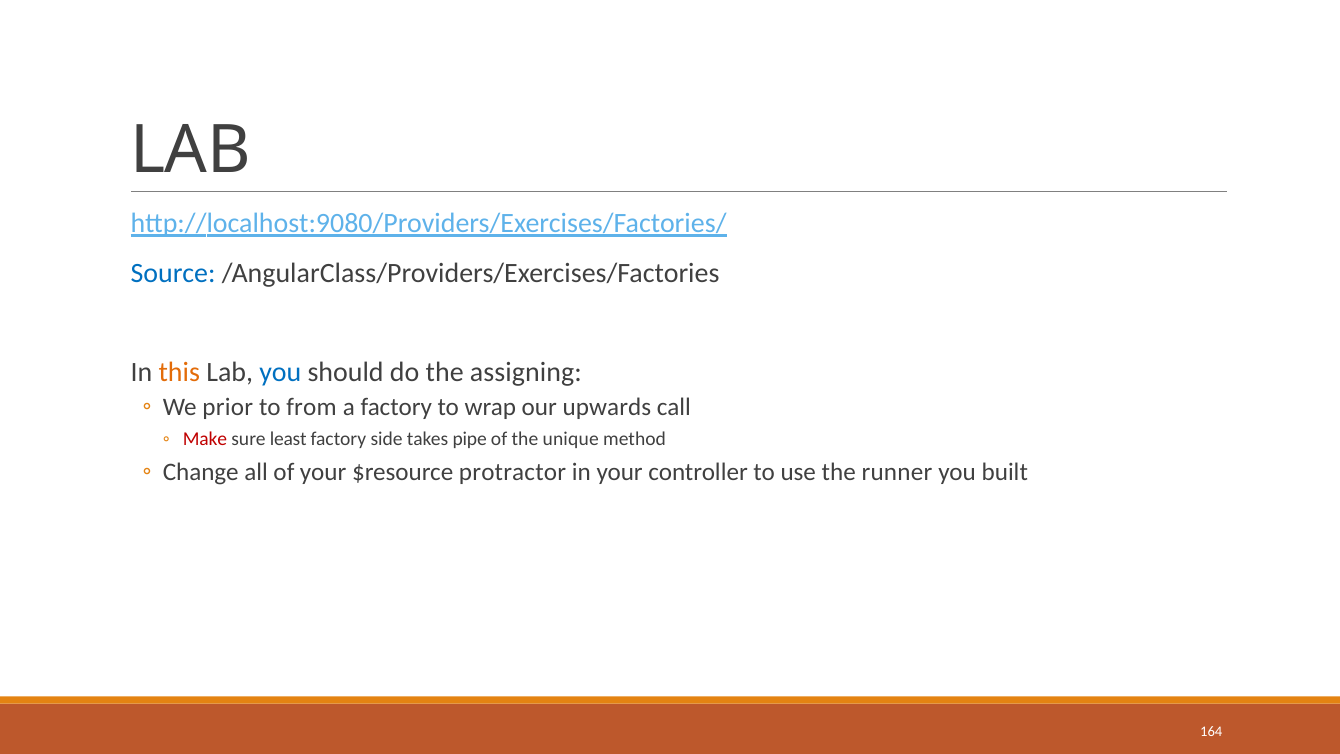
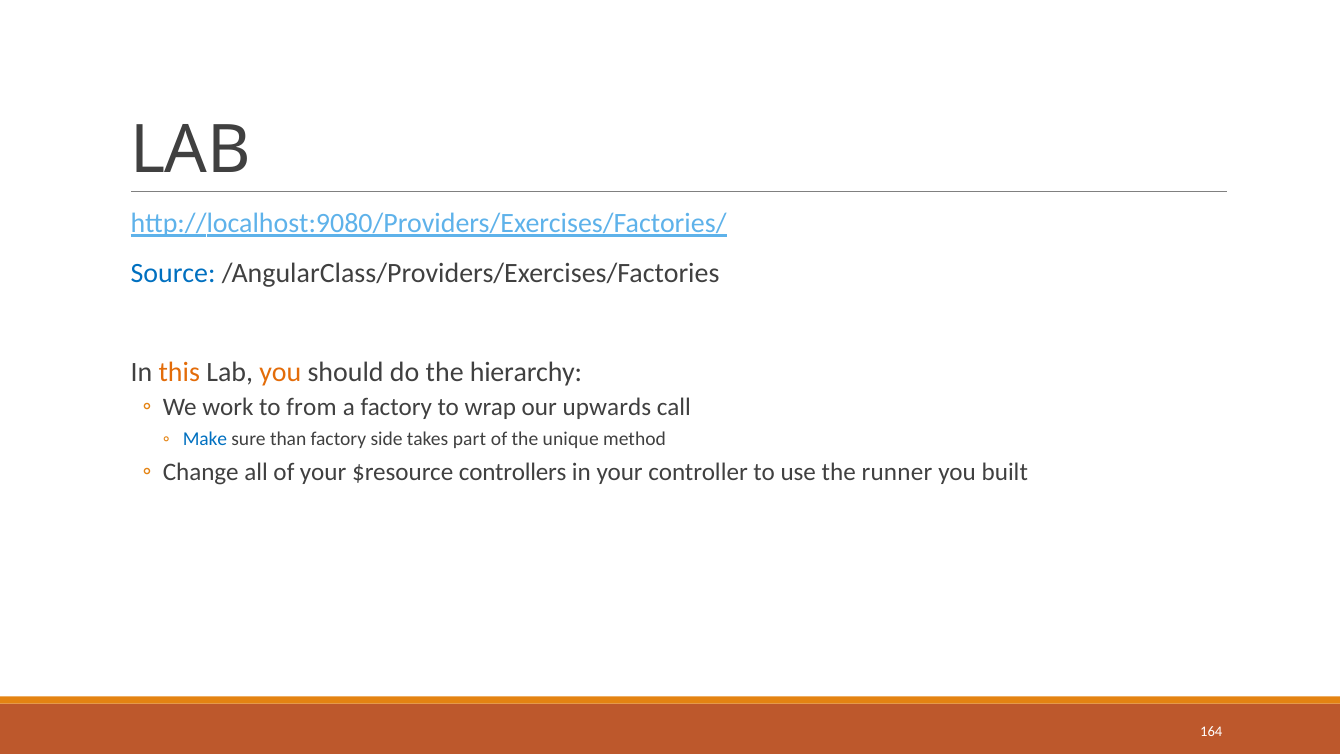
you colour: blue -> orange (280, 373)
assigning: assigning -> hierarchy (526, 373)
prior: prior -> work (228, 407)
Make colour: red -> blue (205, 439)
least: least -> than (288, 439)
pipe: pipe -> part (470, 439)
protractor: protractor -> controllers (513, 472)
